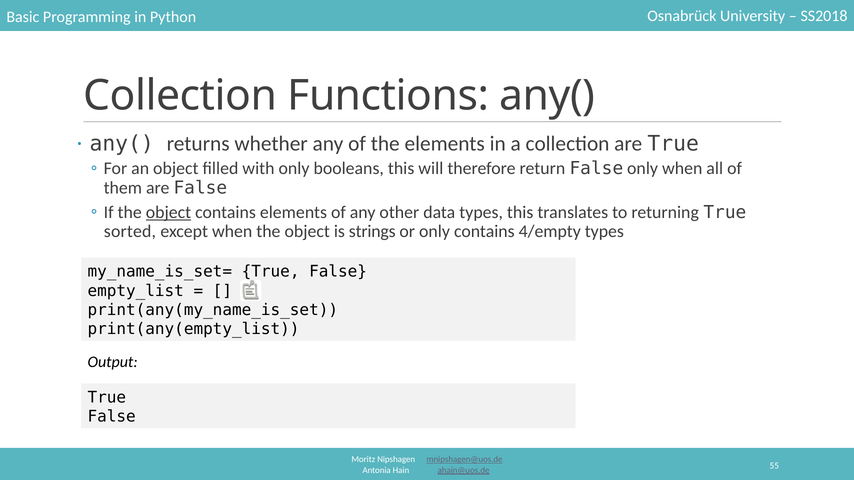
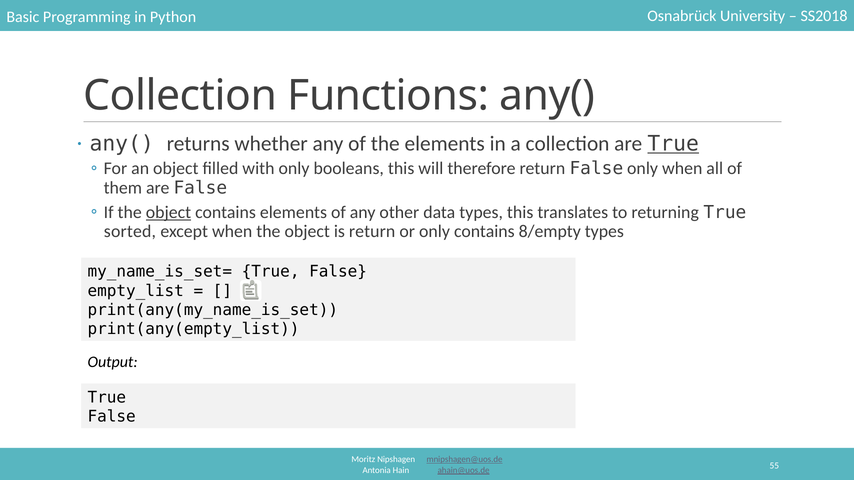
True underline: none -> present (673, 144)
is strings: strings -> return (372, 232)
4/empty: 4/empty -> 8/empty (550, 232)
